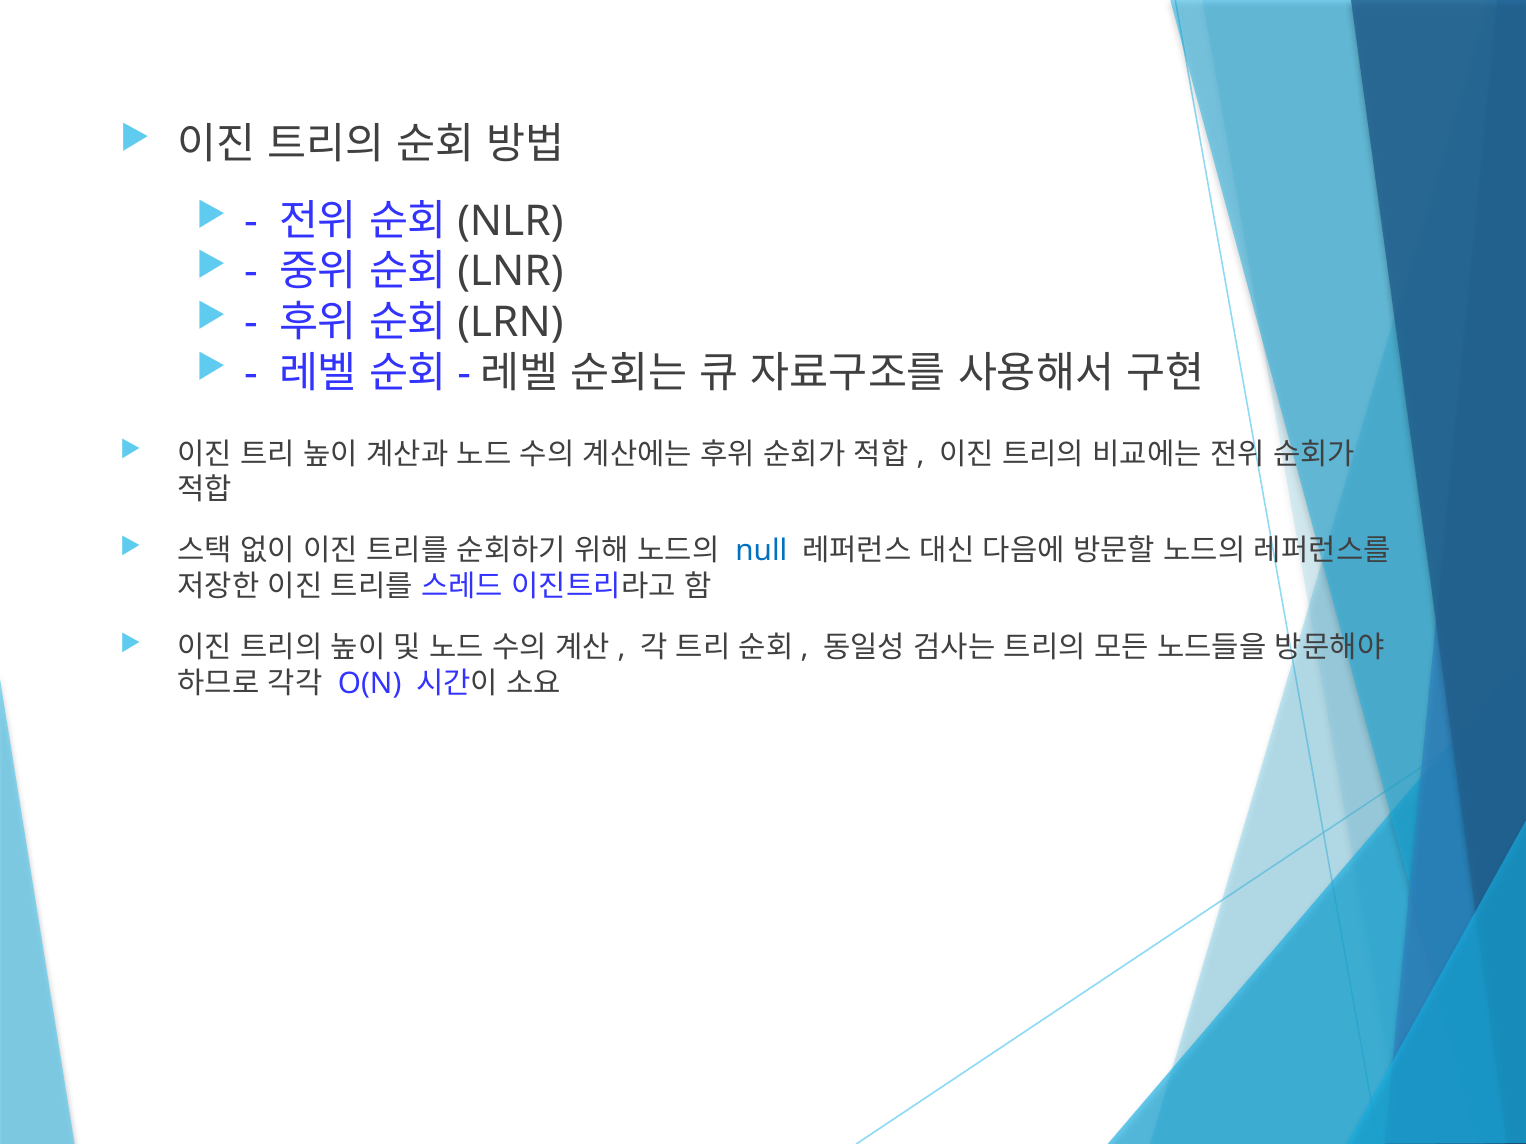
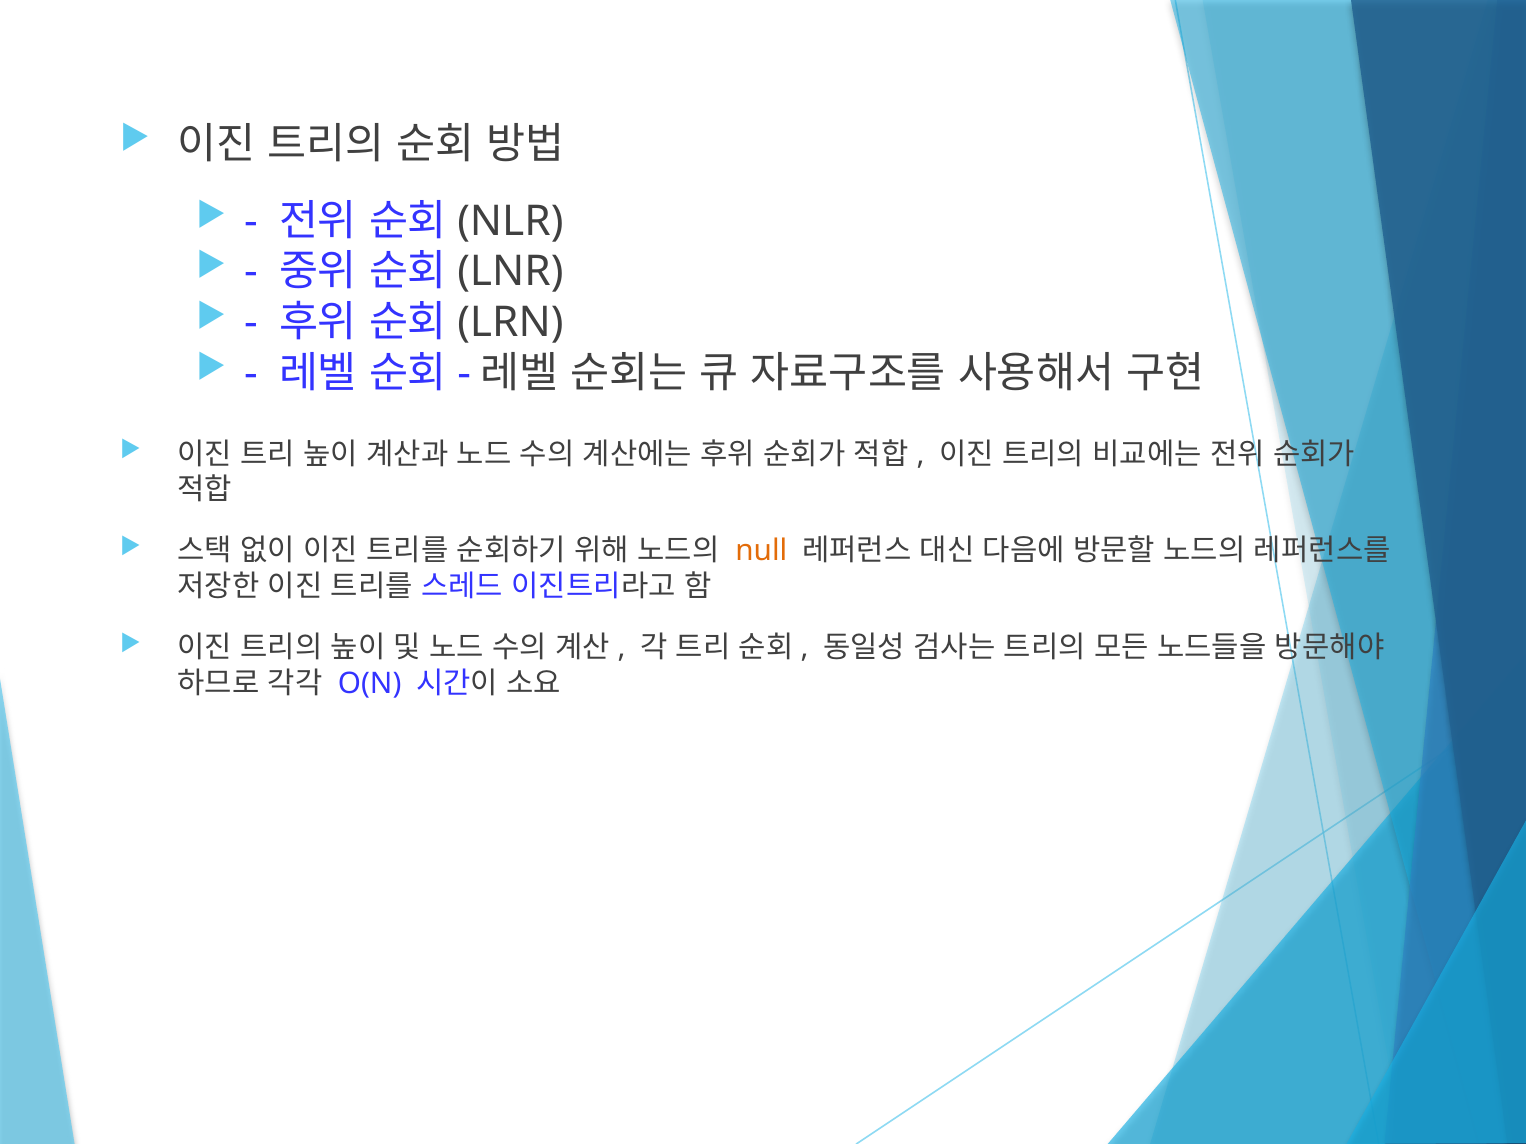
null colour: blue -> orange (761, 551)
